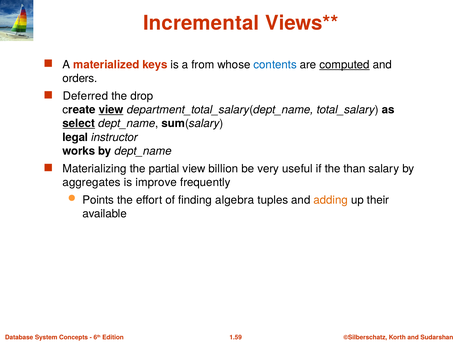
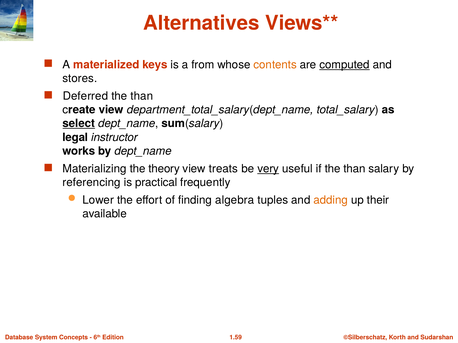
Incremental: Incremental -> Alternatives (201, 23)
contents colour: blue -> orange (275, 65)
orders: orders -> stores (80, 78)
drop: drop -> than (142, 96)
view underline: present -> none (111, 110)
partial: partial -> theory (164, 169)
billion: billion -> treats (223, 169)
very underline: none -> present (268, 169)
aggregates: aggregates -> referencing (92, 183)
improve: improve -> practical (156, 183)
Points: Points -> Lower (98, 200)
